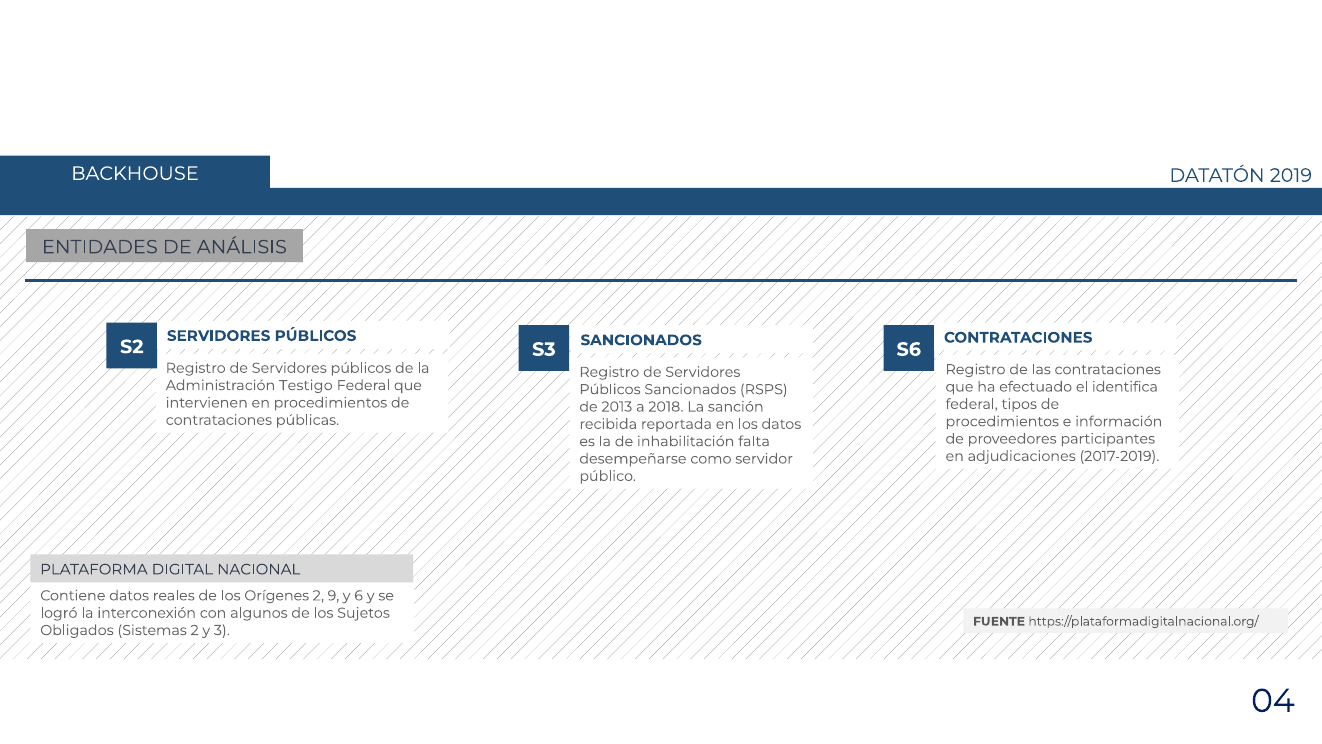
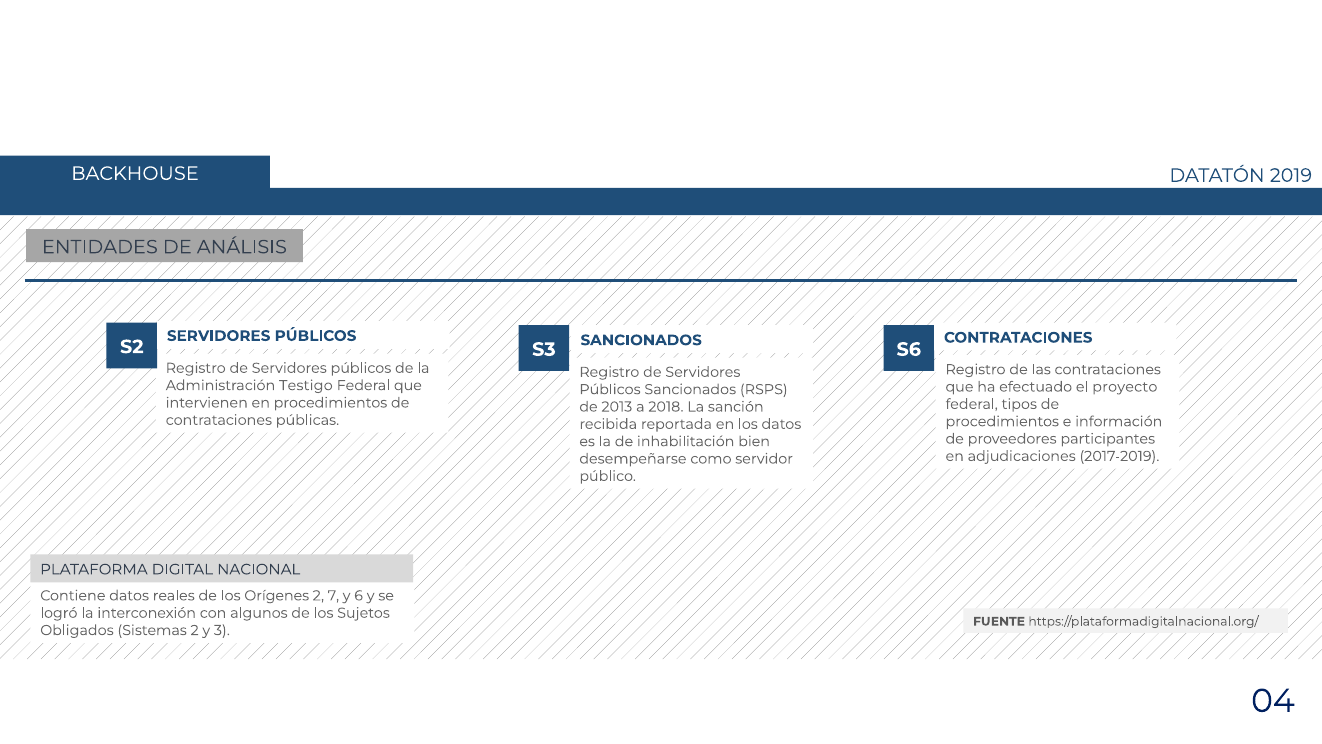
identifica: identifica -> proyecto (1125, 387)
falta: falta -> bien (754, 441)
9: 9 -> 7 (333, 595)
